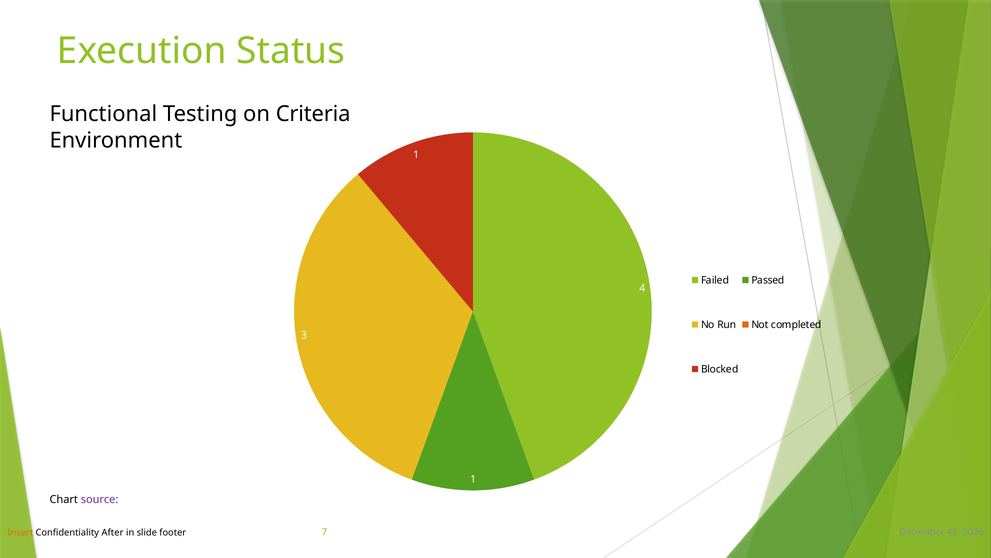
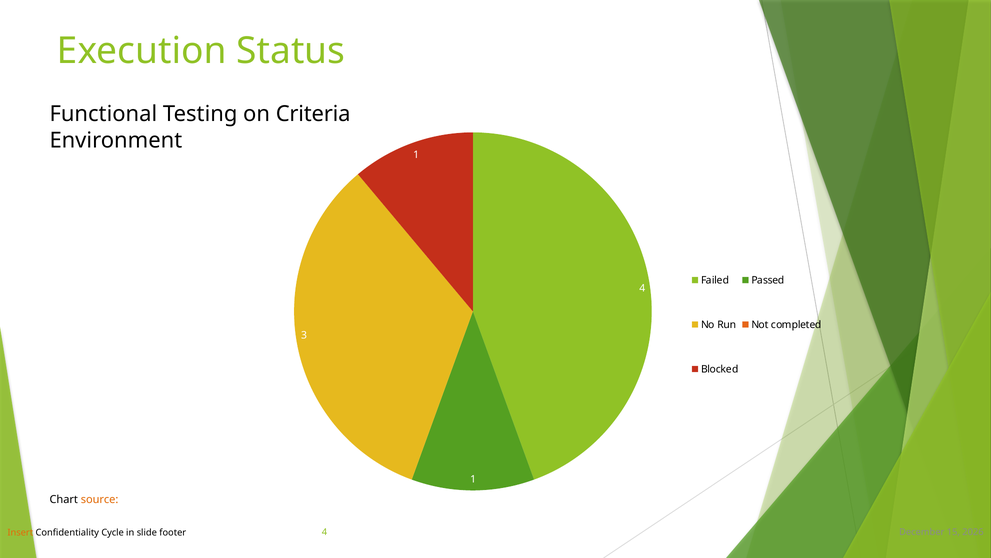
source colour: purple -> orange (100, 499)
43: 43 -> 15 (953, 531)
After: After -> Cycle (113, 532)
footer 7: 7 -> 4 (324, 531)
